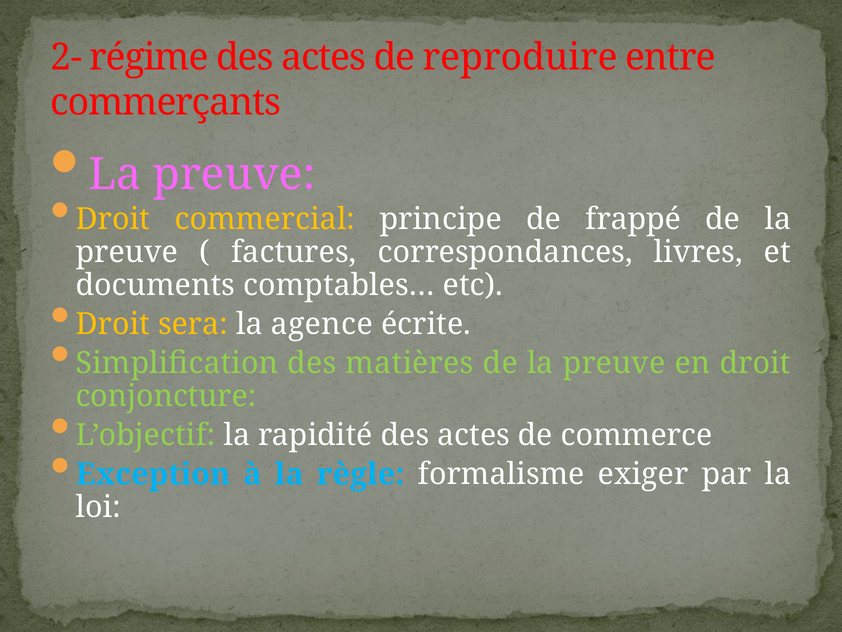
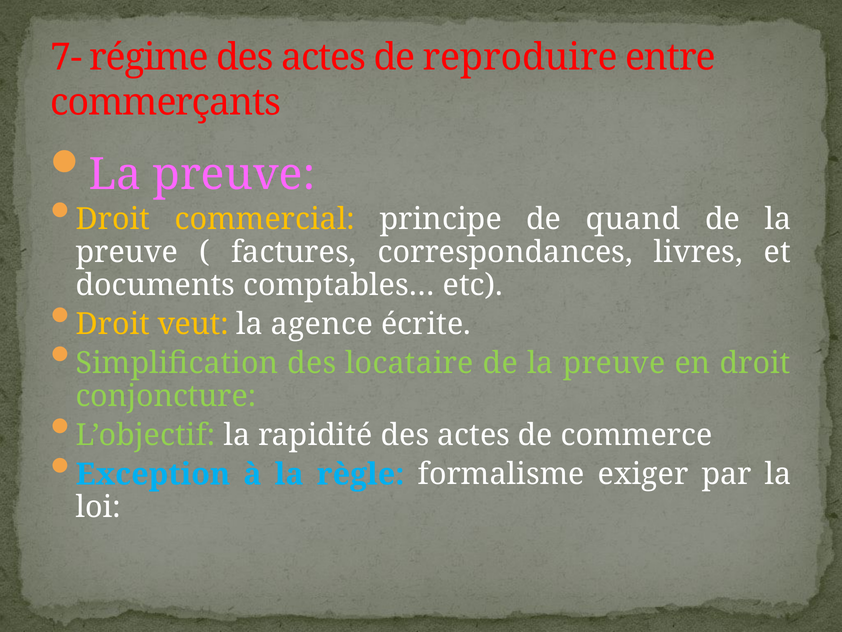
2-: 2- -> 7- (66, 57)
frappé: frappé -> quand (633, 219)
sera: sera -> veut (193, 324)
matières: matières -> locataire (410, 363)
